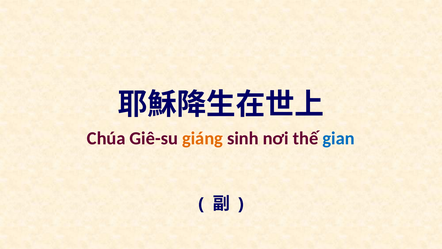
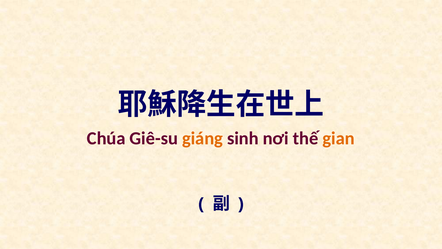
gian colour: blue -> orange (339, 138)
